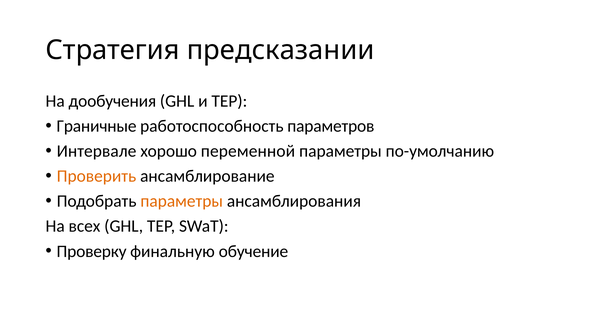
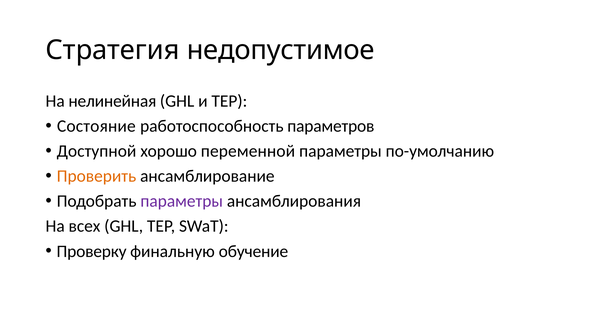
предсказании: предсказании -> недопустимое (281, 50)
дообучения: дообучения -> нелинейная (112, 101)
Граничные: Граничные -> Состояние (96, 126)
Интервале: Интервале -> Доступной (97, 151)
параметры colour: orange -> purple (182, 201)
